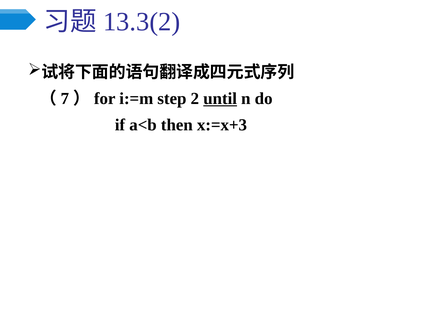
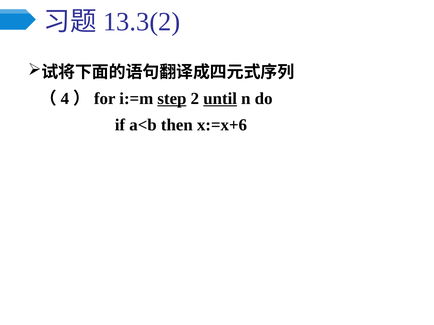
7: 7 -> 4 (65, 99)
step underline: none -> present (172, 99)
x:=x+3: x:=x+3 -> x:=x+6 (222, 125)
